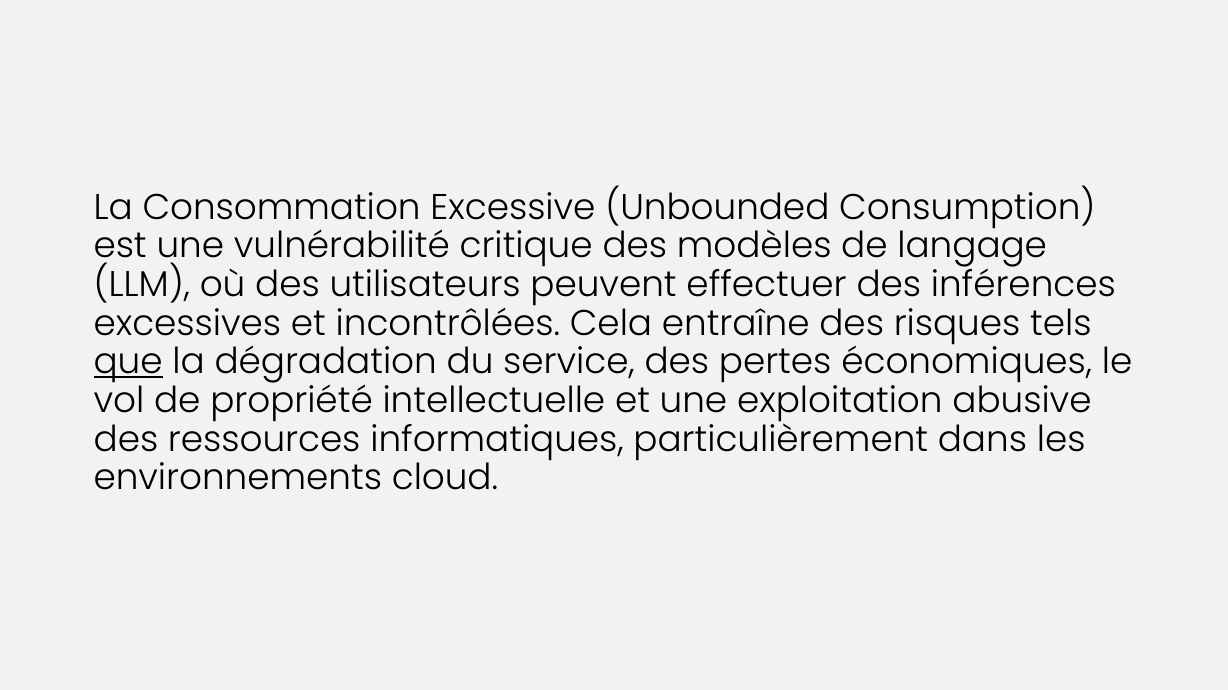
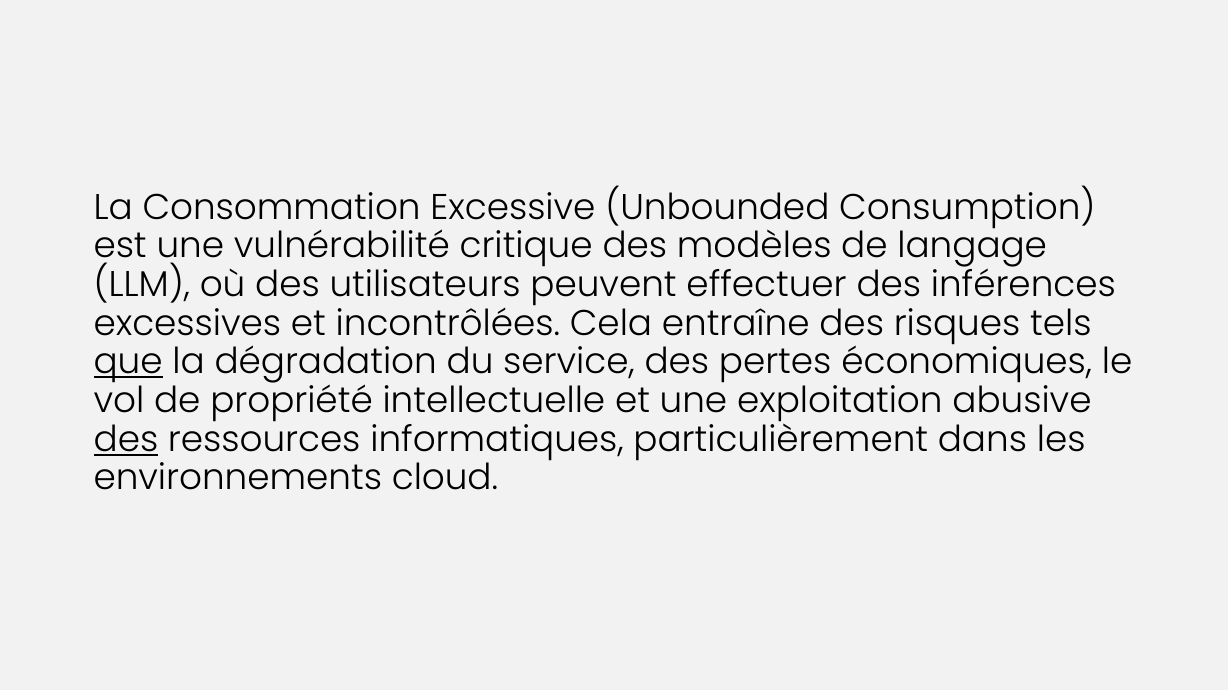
des underline: none -> present (126, 440)
